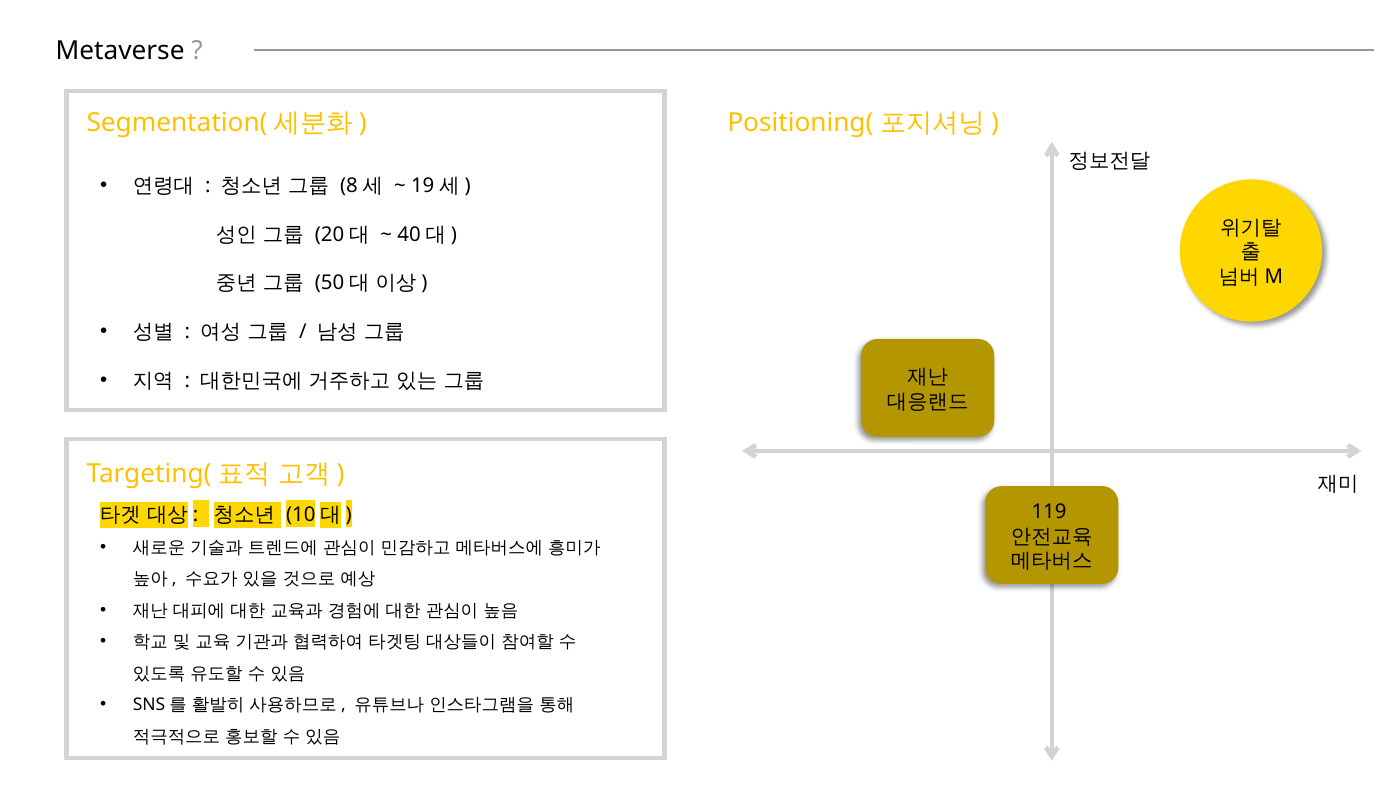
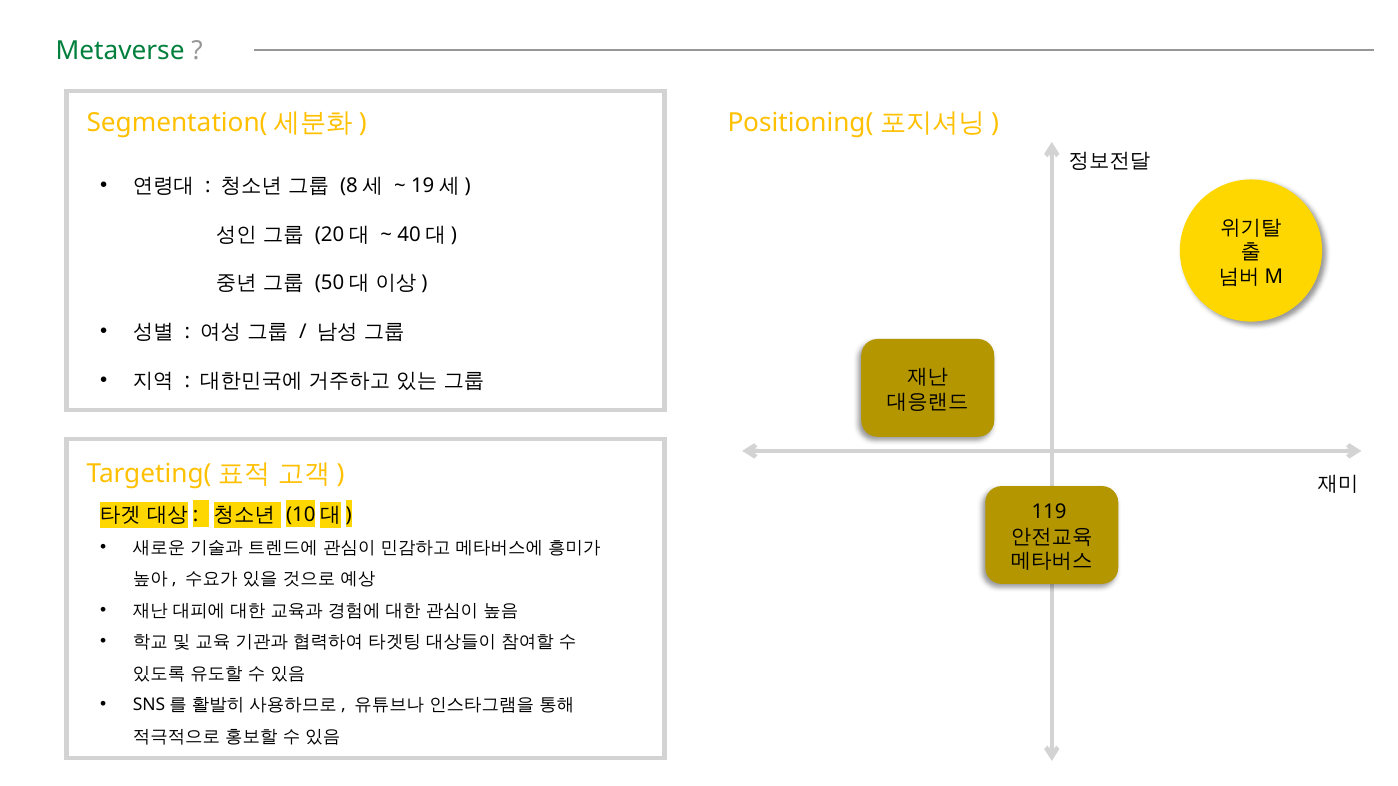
Metaverse colour: black -> green (120, 51)
